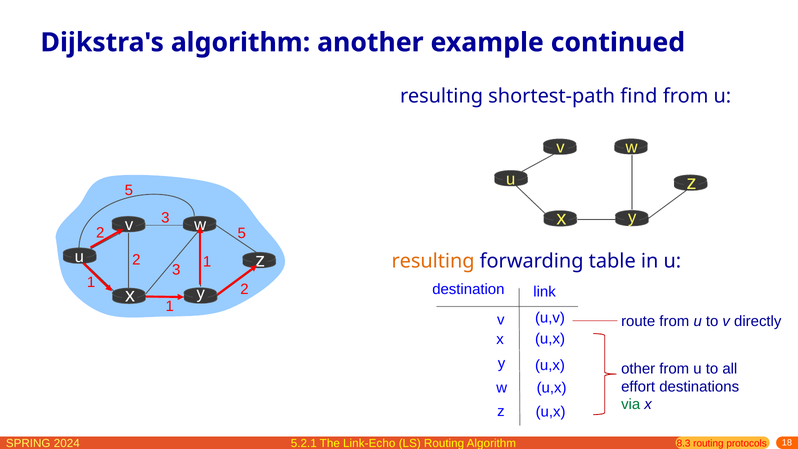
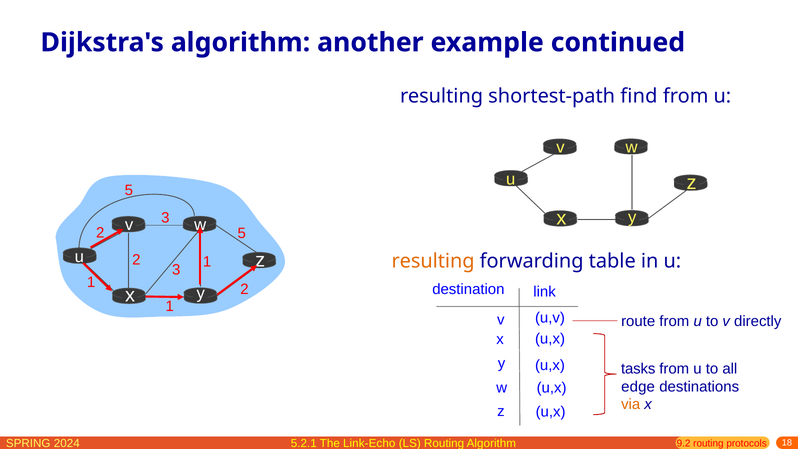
other: other -> tasks (638, 369)
effort: effort -> edge (638, 386)
via colour: green -> orange (631, 404)
8.3: 8.3 -> 9.2 (684, 443)
